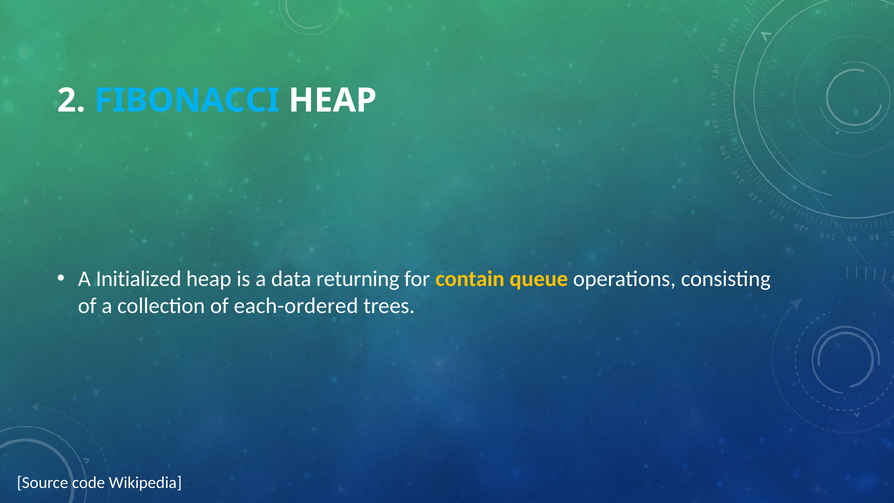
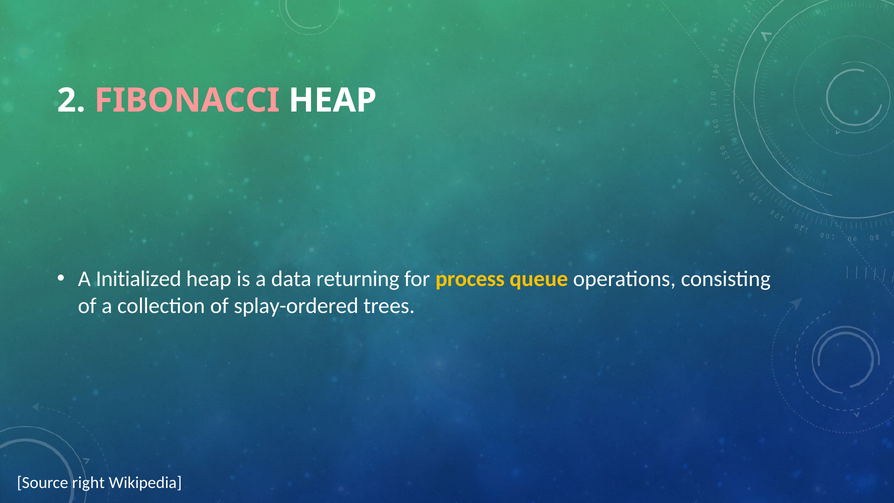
FIBONACCI colour: light blue -> pink (187, 100)
contain: contain -> process (470, 279)
each-ordered: each-ordered -> splay-ordered (296, 306)
code: code -> right (88, 483)
